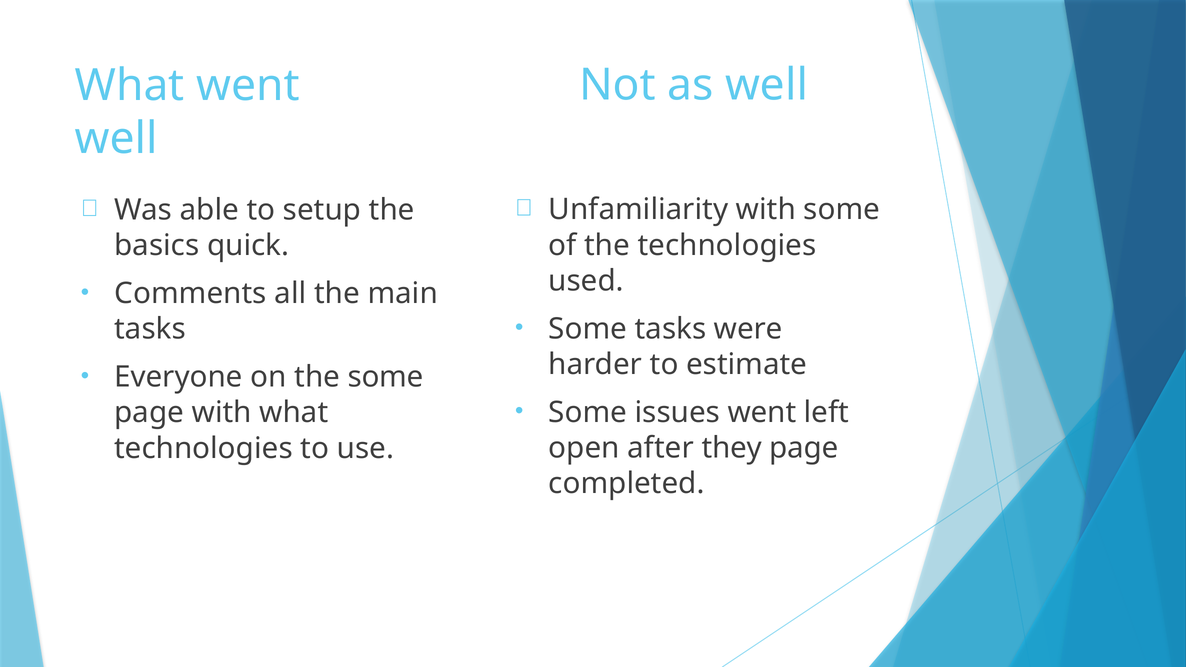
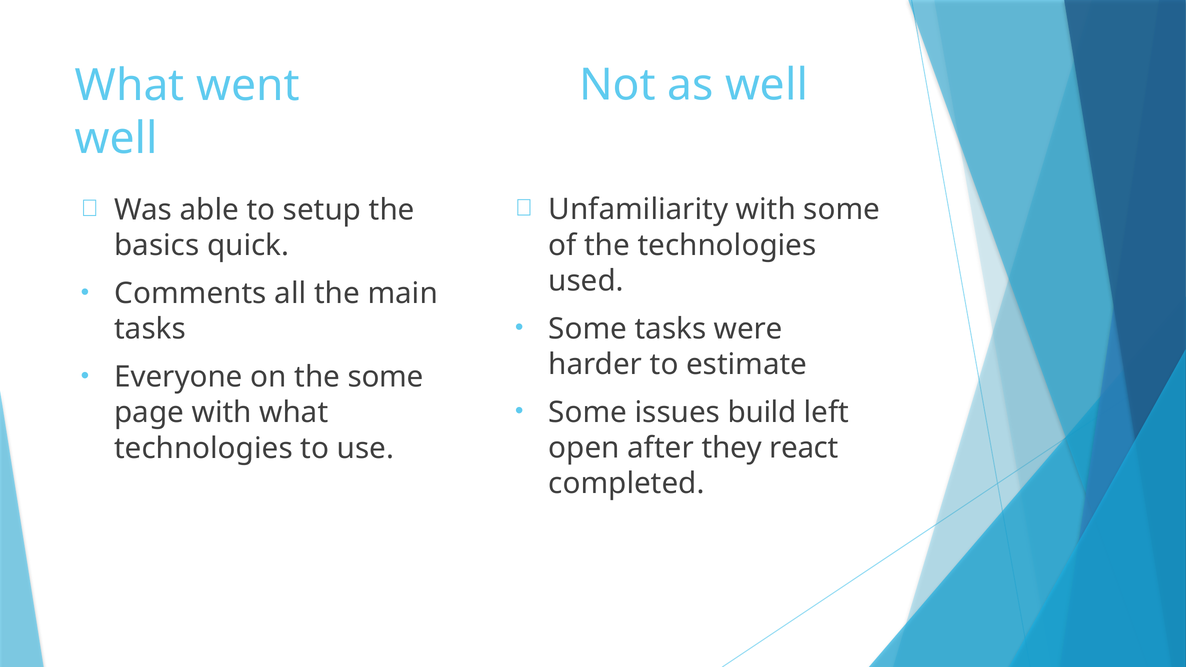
issues went: went -> build (762, 412)
they page: page -> react (804, 448)
